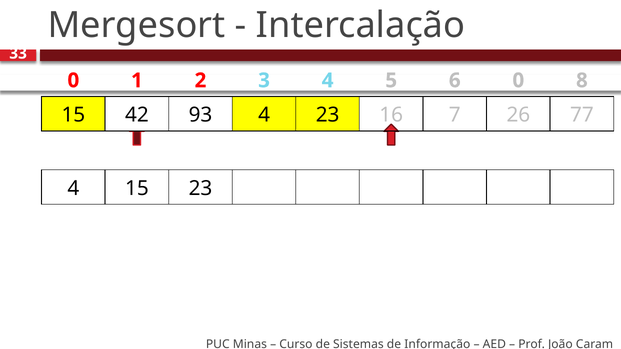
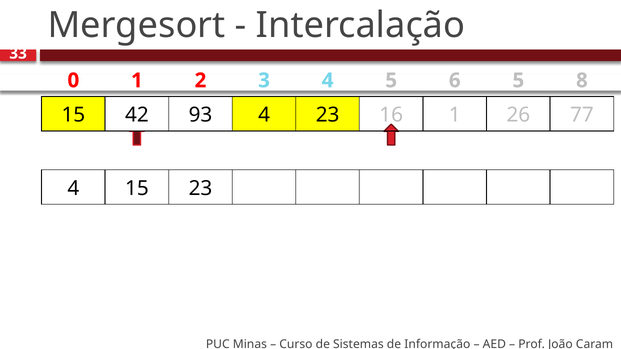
6 0: 0 -> 5 (518, 81)
16 7: 7 -> 1 (455, 115)
